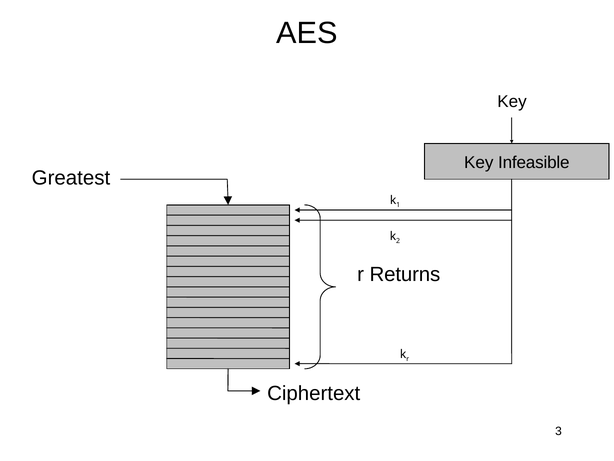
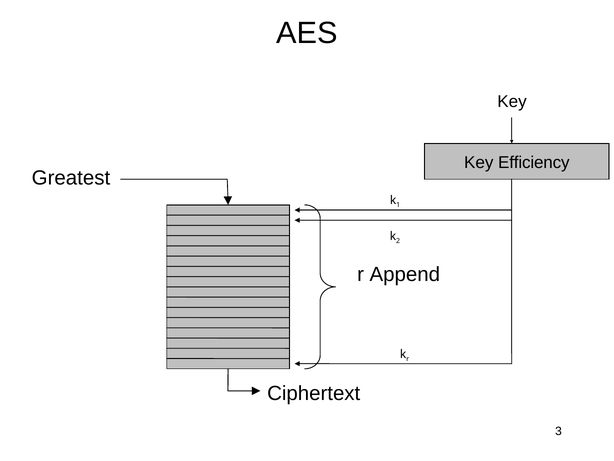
Infeasible: Infeasible -> Efficiency (534, 162)
Returns: Returns -> Append (405, 274)
